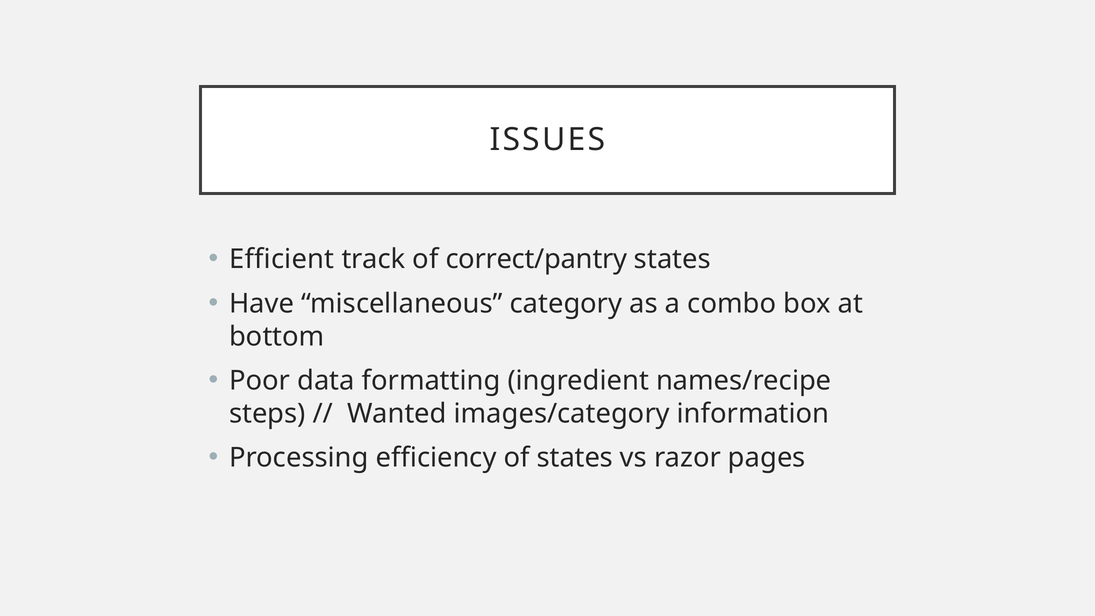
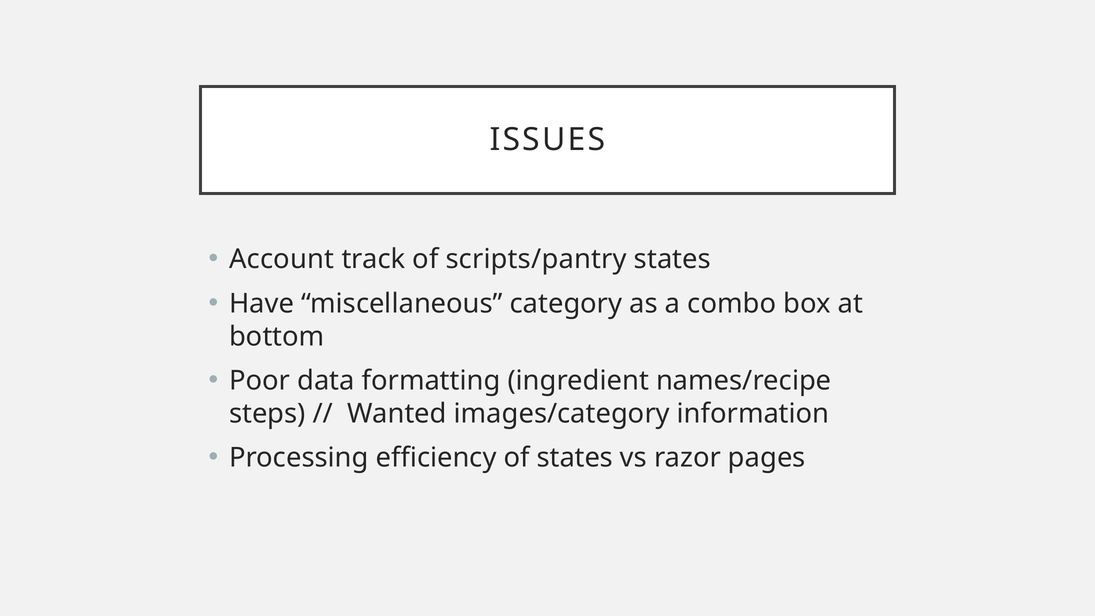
Efficient: Efficient -> Account (282, 259)
correct/pantry: correct/pantry -> scripts/pantry (536, 259)
